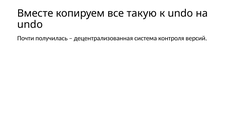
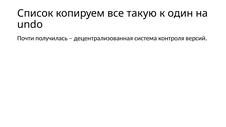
Вместе: Вместе -> Список (35, 13)
к undo: undo -> один (180, 13)
